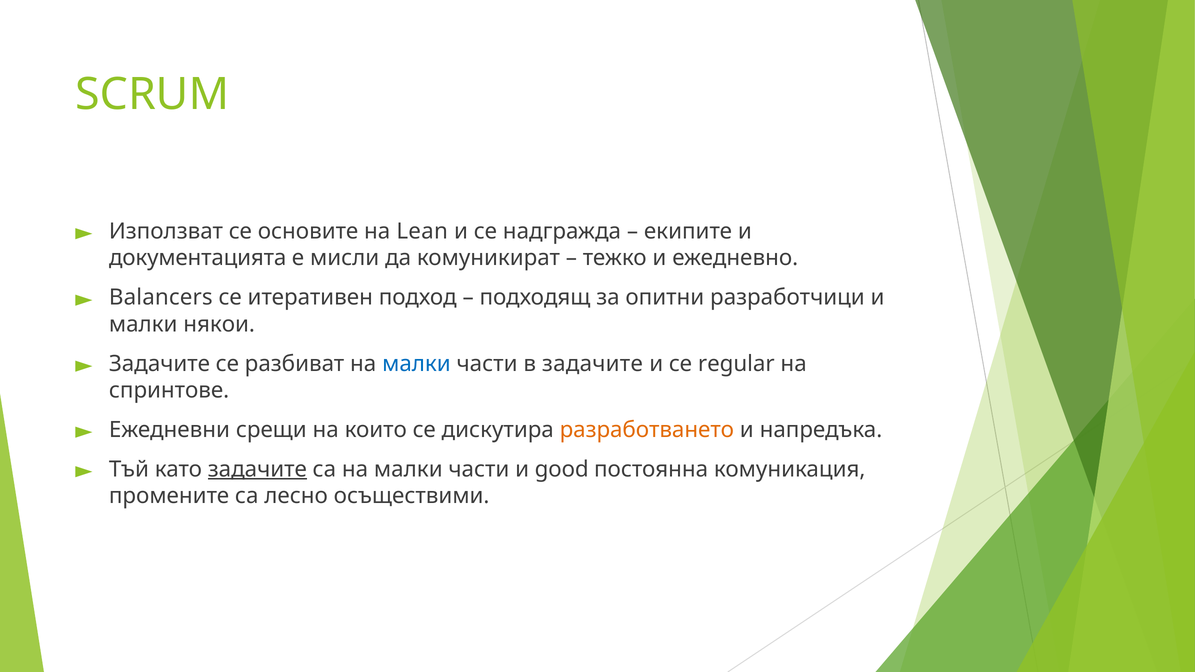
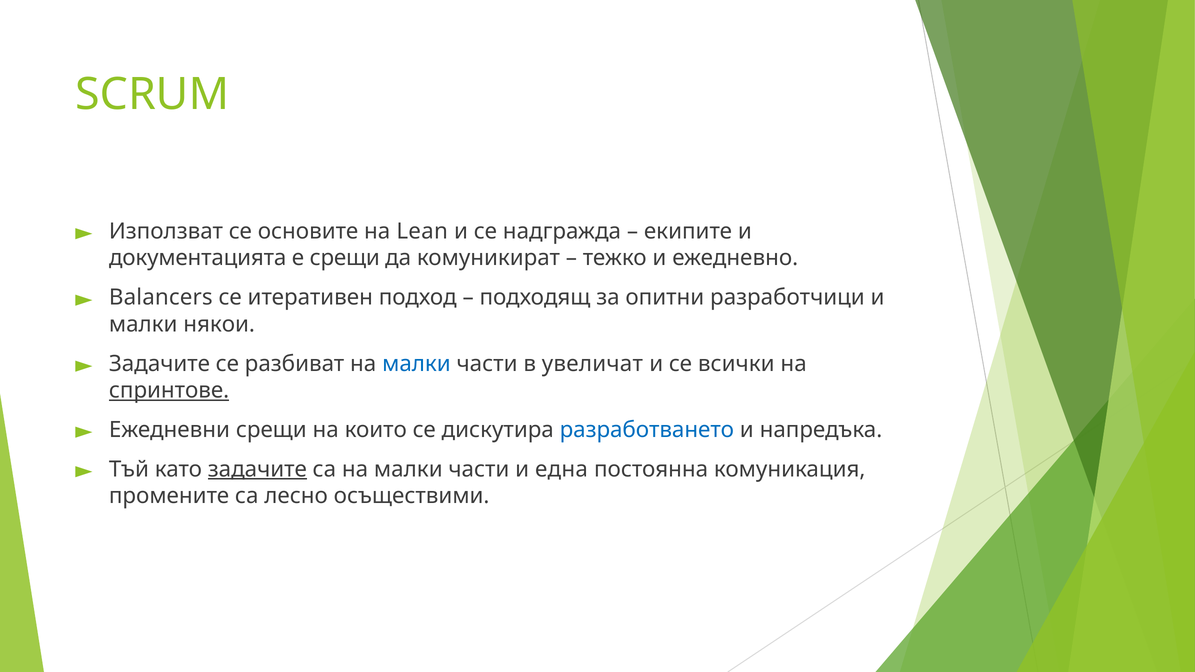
е мисли: мисли -> срещи (345, 258)
в задачите: задачите -> увеличат (592, 364)
regular: regular -> всички (736, 364)
спринтове underline: none -> present (169, 391)
разработването colour: orange -> blue (647, 430)
good: good -> една (561, 469)
